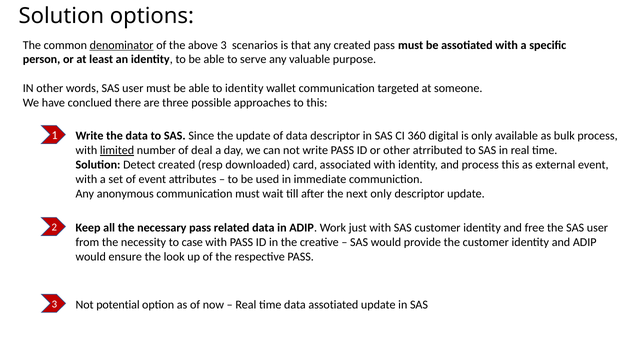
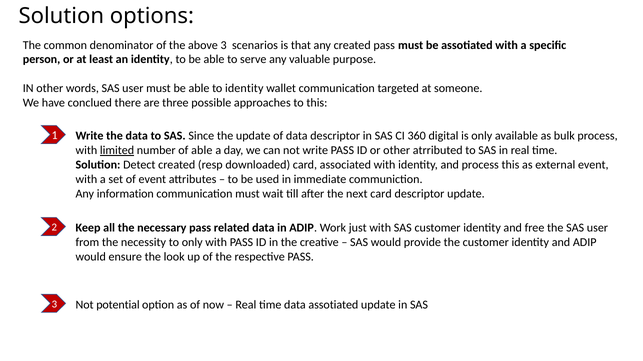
denominator underline: present -> none (122, 45)
of deal: deal -> able (202, 151)
anonymous: anonymous -> information (125, 194)
next only: only -> card (381, 194)
to case: case -> only (192, 243)
